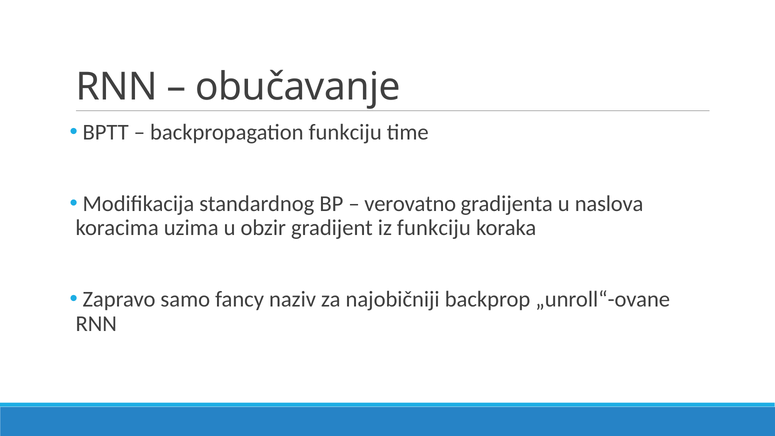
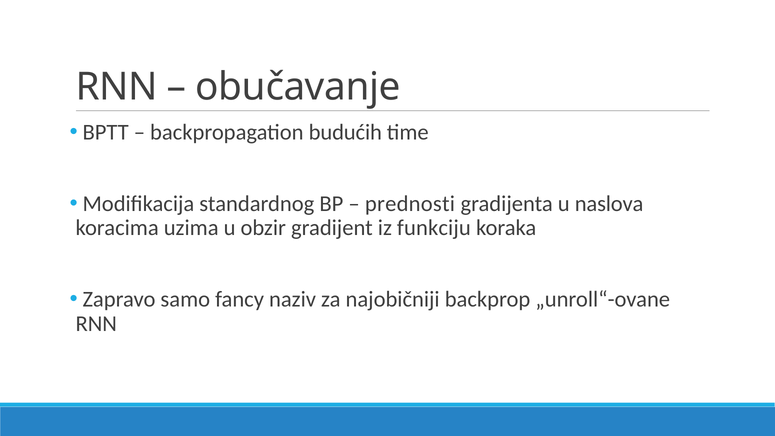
backpropagation funkciju: funkciju -> budućih (345, 132)
verovatno: verovatno -> prednosti (410, 204)
